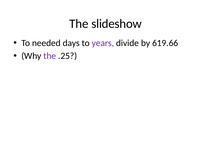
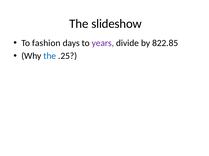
needed: needed -> fashion (46, 43)
619.66: 619.66 -> 822.85 (165, 43)
the colour: purple -> blue (50, 56)
